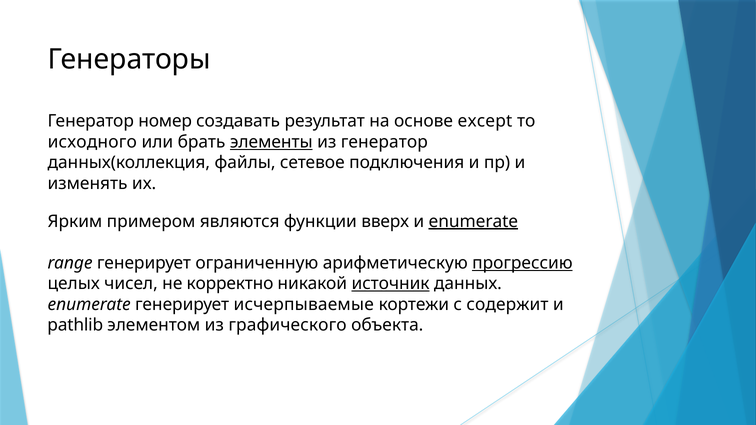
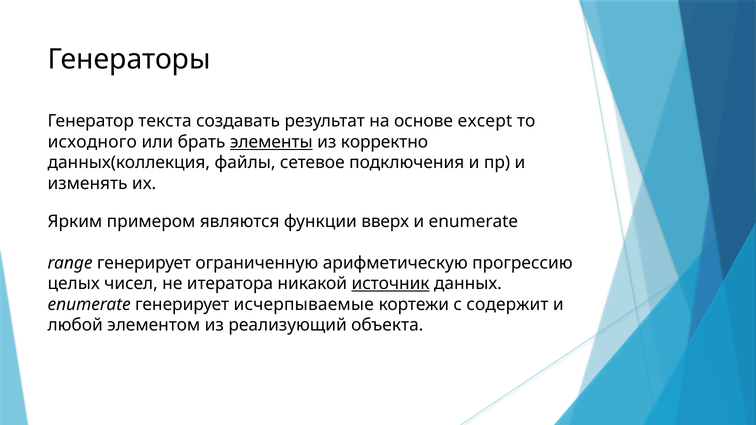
номер: номер -> текста (165, 121)
из генератор: генератор -> корректно (384, 142)
enumerate underline: present -> none (473, 221)
прогрессию underline: present -> none (522, 263)
корректно: корректно -> итератора (230, 284)
pathlib: pathlib -> любой (75, 325)
графического: графического -> реализующий (288, 325)
